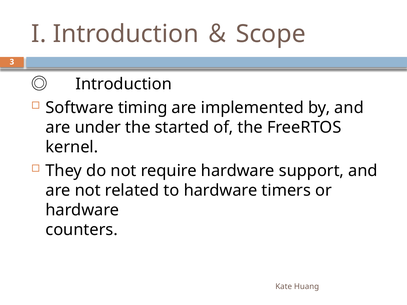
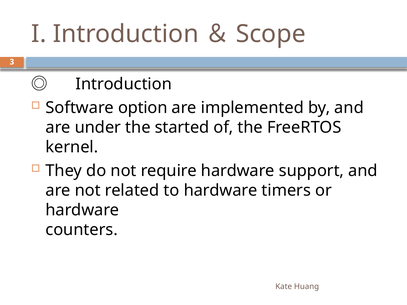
timing: timing -> option (143, 108)
